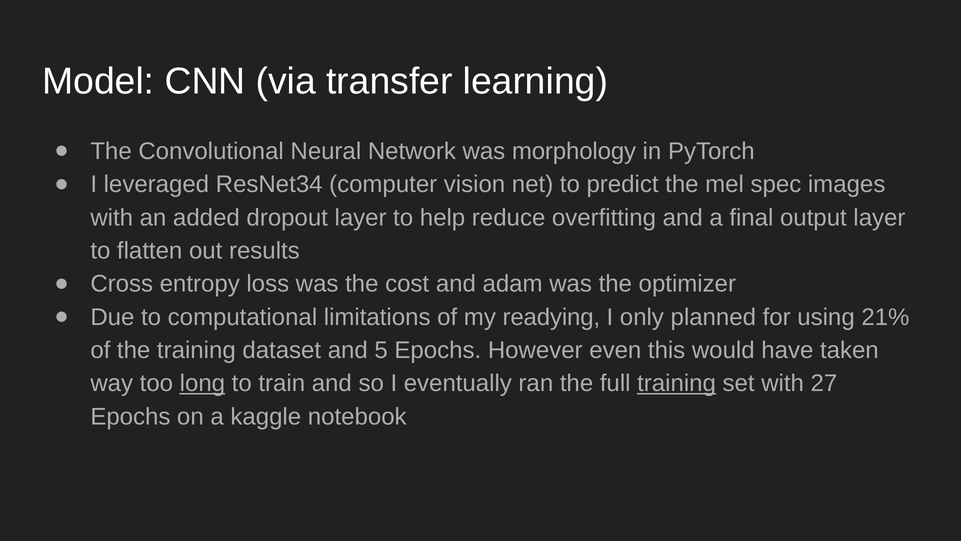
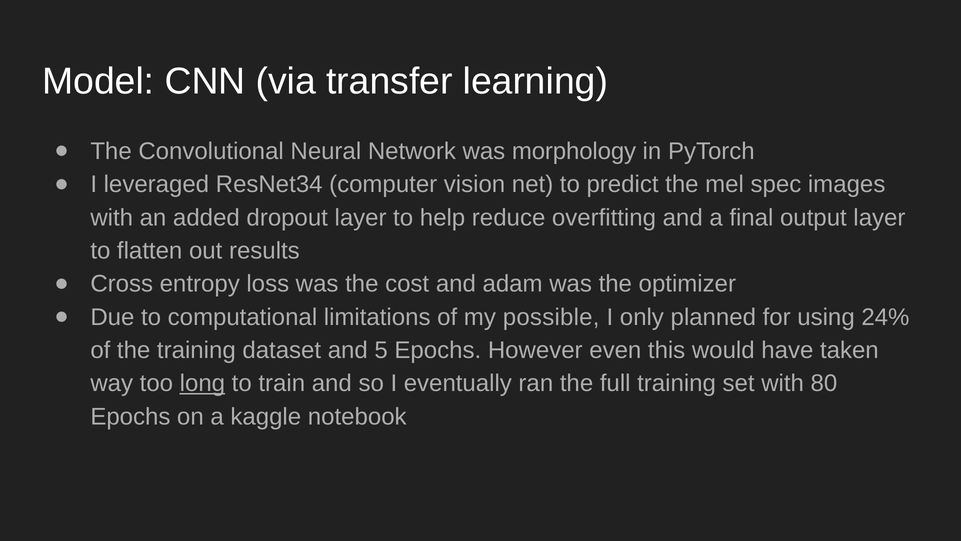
readying: readying -> possible (551, 317)
21%: 21% -> 24% (885, 317)
training underline: present -> none (677, 383)
27: 27 -> 80 (824, 383)
